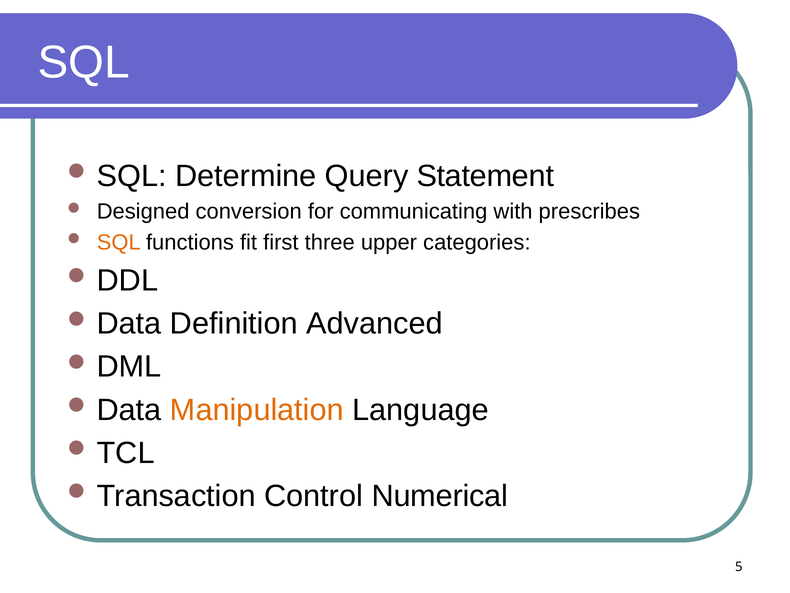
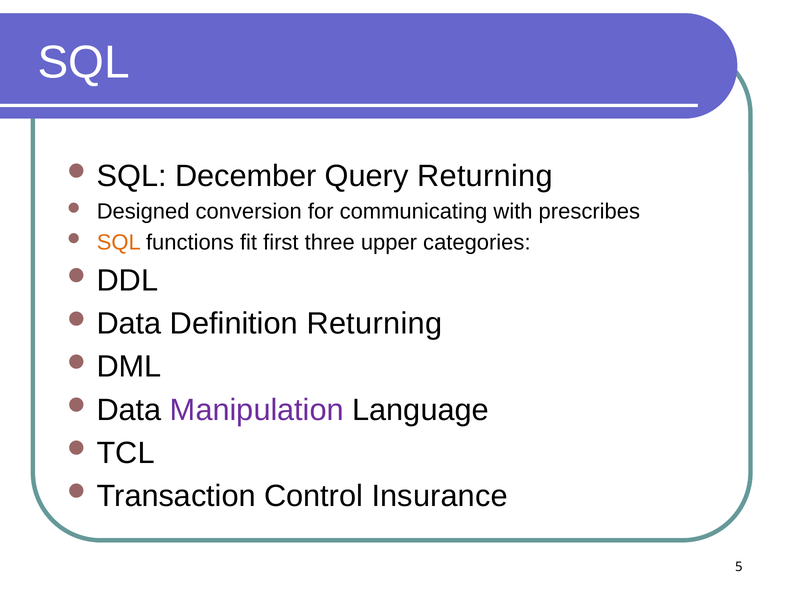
Determine: Determine -> December (246, 176)
Query Statement: Statement -> Returning (485, 176)
Definition Advanced: Advanced -> Returning (374, 323)
Manipulation colour: orange -> purple (257, 410)
Numerical: Numerical -> Insurance (440, 496)
